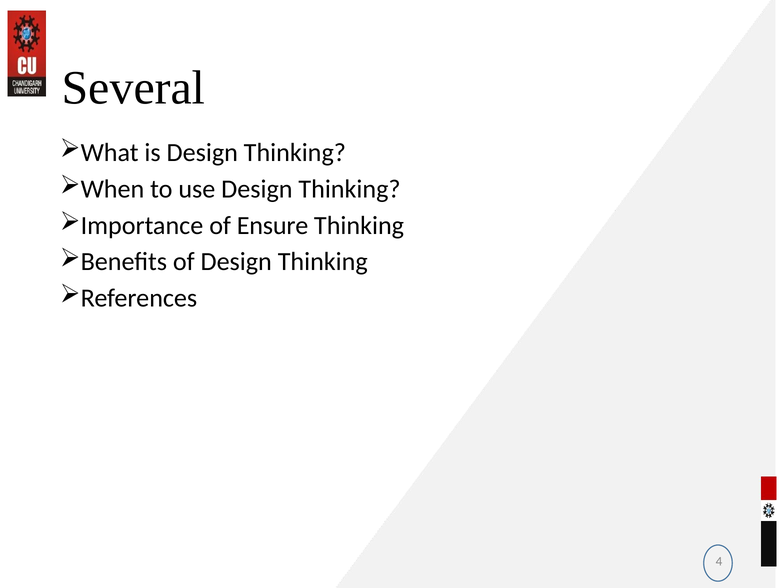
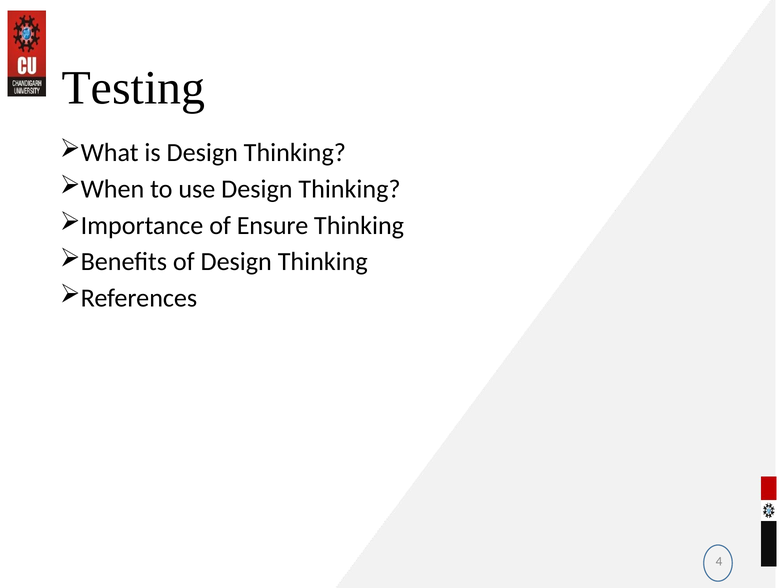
Several: Several -> Testing (133, 88)
